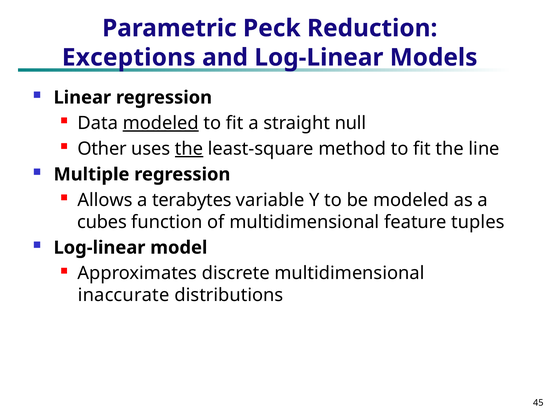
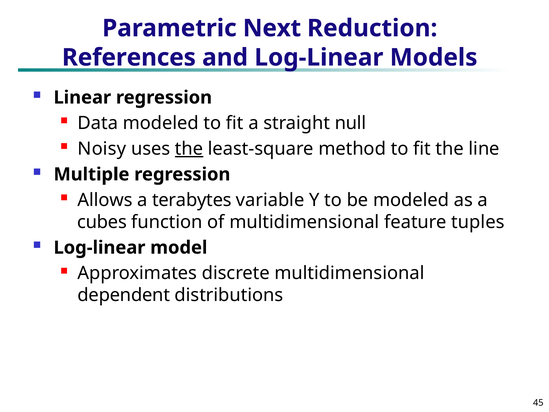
Peck: Peck -> Next (272, 28)
Exceptions: Exceptions -> References (129, 57)
modeled underline: present -> none (161, 123)
Other: Other -> Noisy (102, 149)
inaccurate: inaccurate -> dependent (124, 295)
